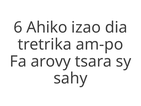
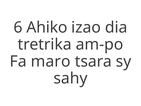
arovy: arovy -> maro (51, 61)
